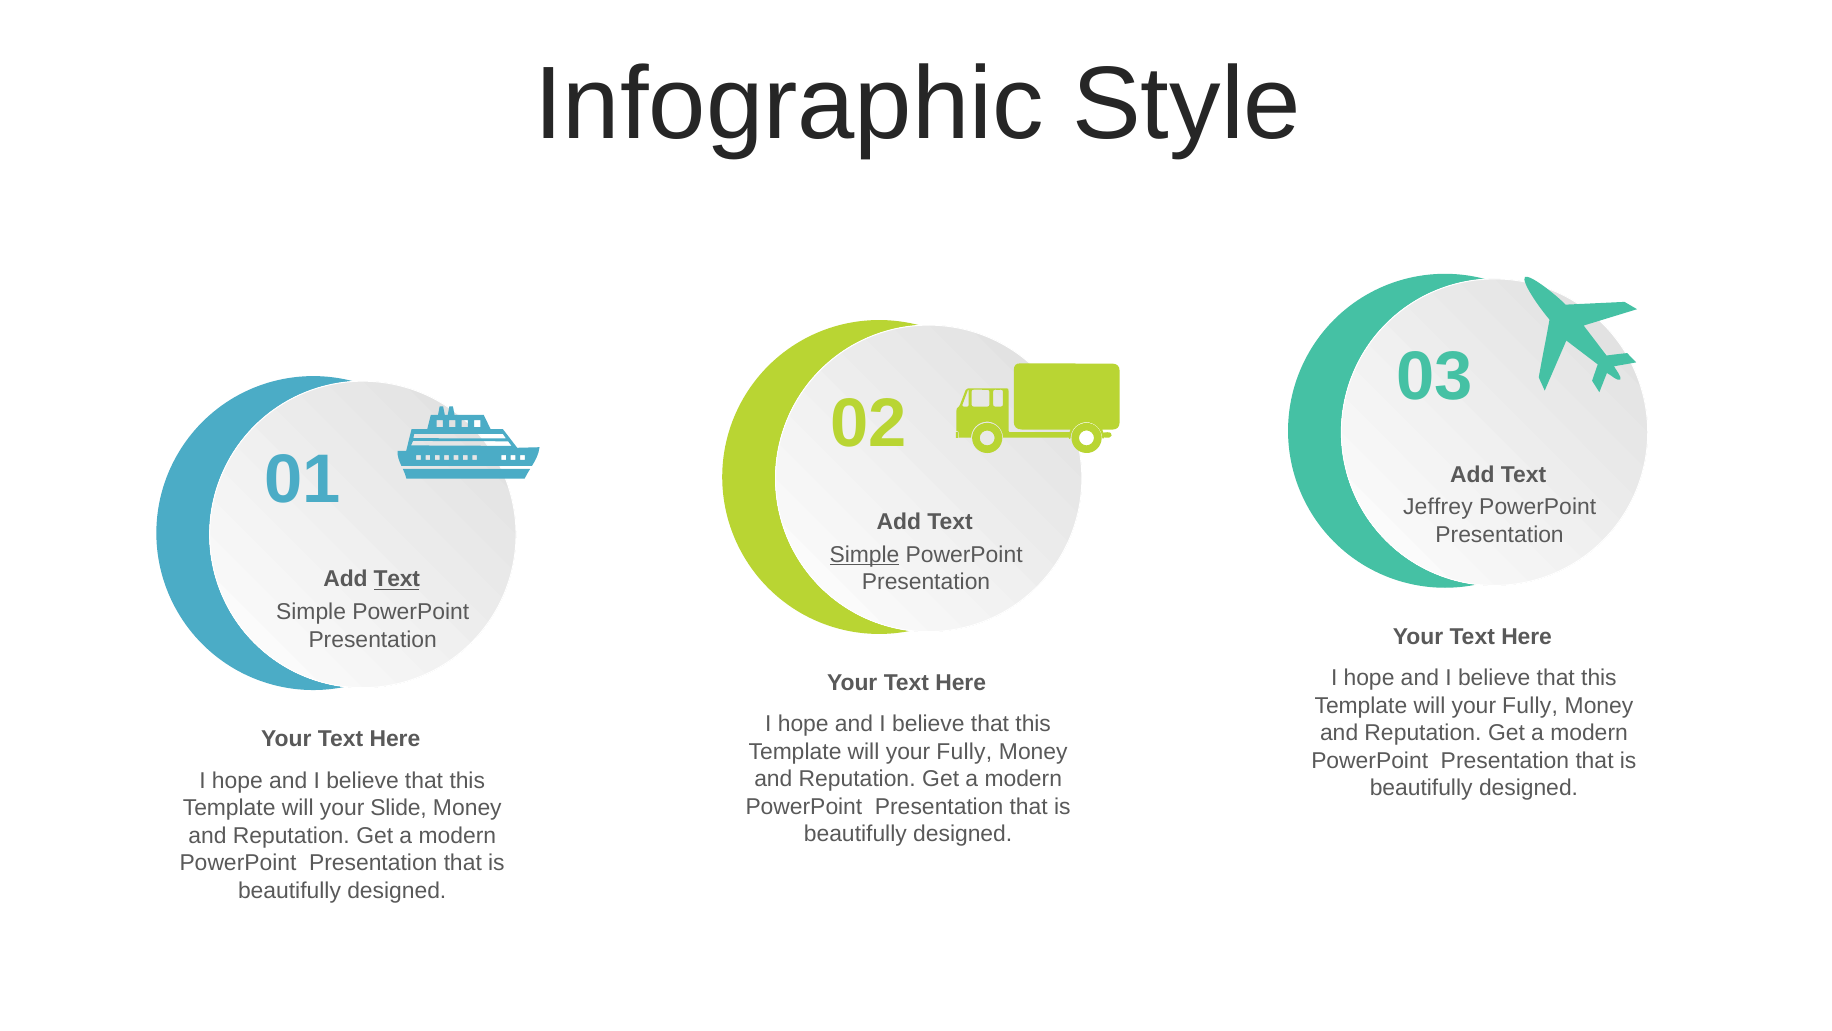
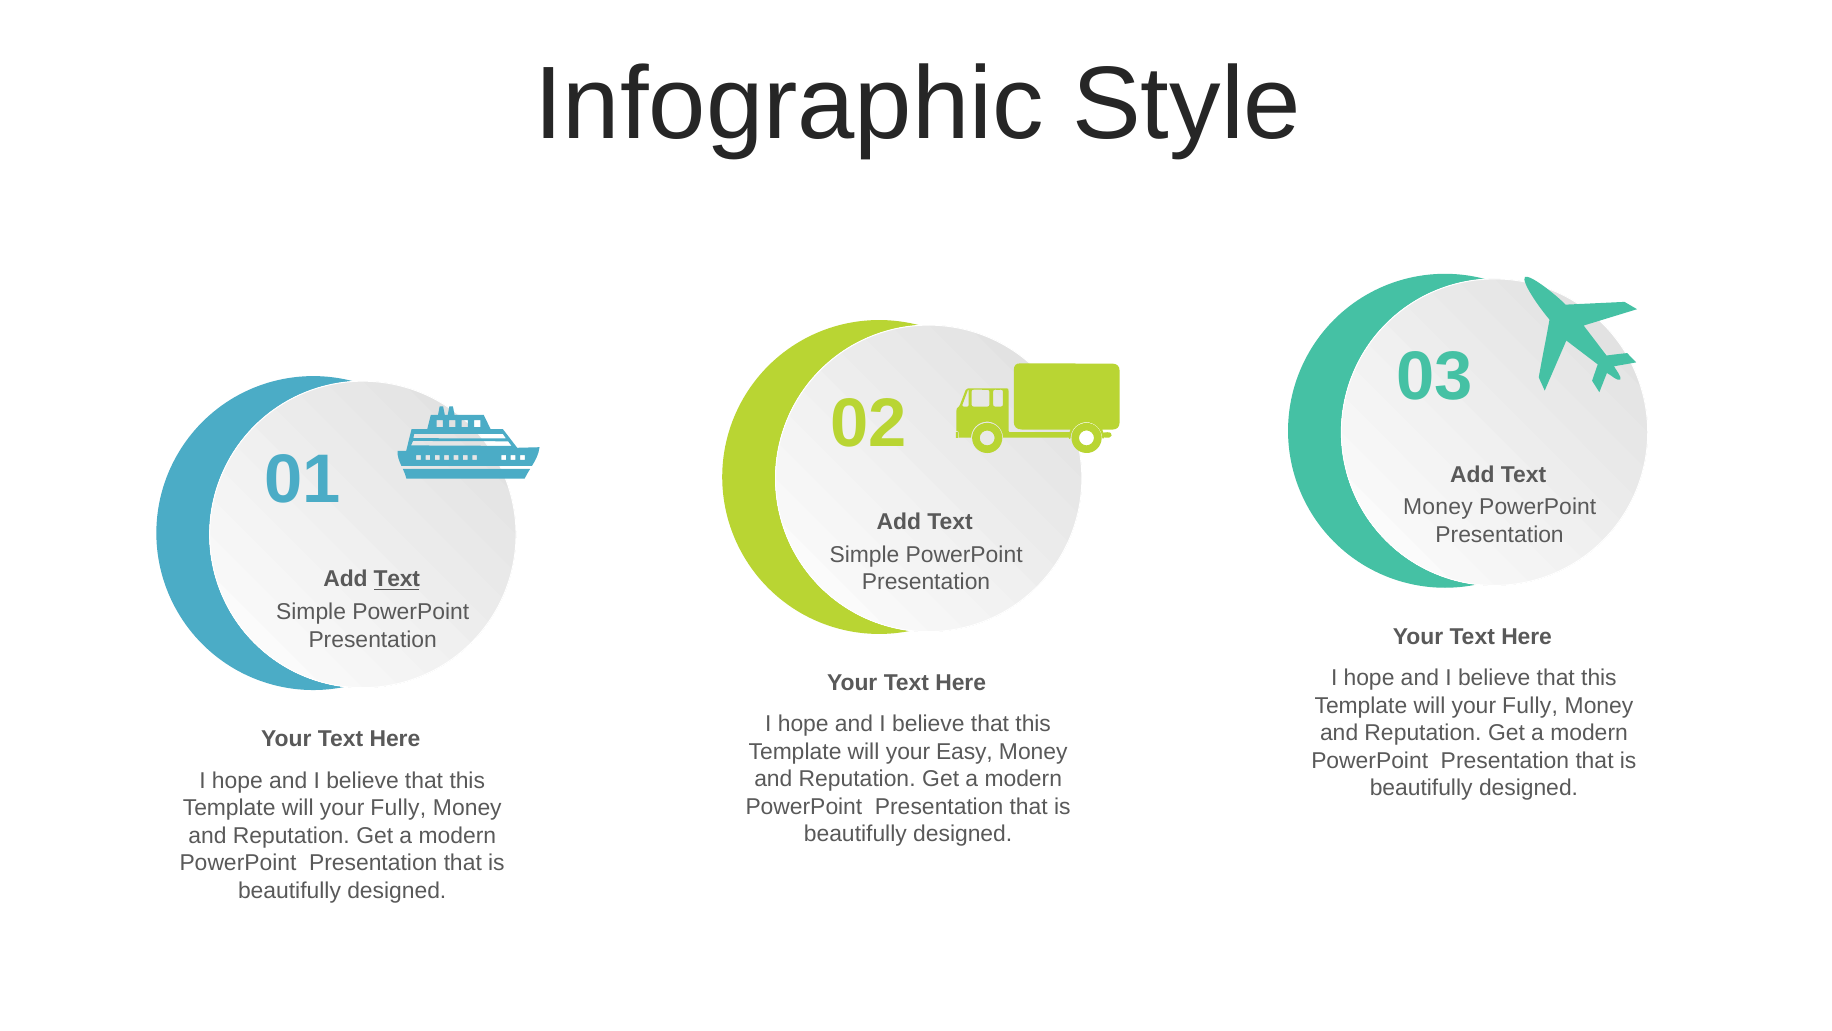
Jeffrey: Jeffrey -> Money (1438, 507)
Simple underline: present -> none (864, 554)
Fully: Fully -> Easy (964, 752)
Slide: Slide -> Fully (398, 808)
